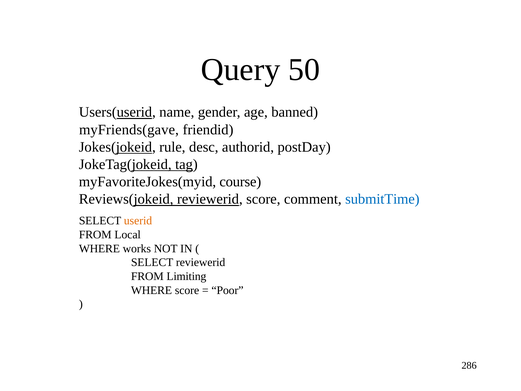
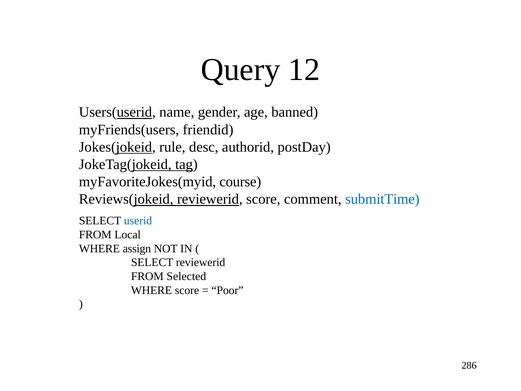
50: 50 -> 12 (304, 70)
myFriends(gave: myFriends(gave -> myFriends(users (129, 129)
userid colour: orange -> blue (138, 221)
works: works -> assign (137, 248)
Limiting: Limiting -> Selected (186, 276)
